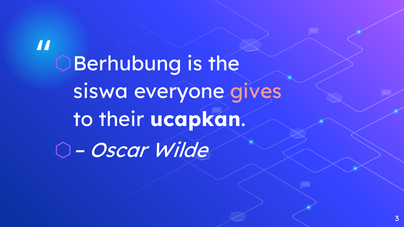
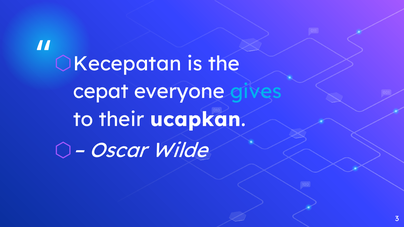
Berhubung: Berhubung -> Kecepatan (127, 64)
siswa: siswa -> cepat (101, 92)
gives colour: pink -> light blue (256, 92)
